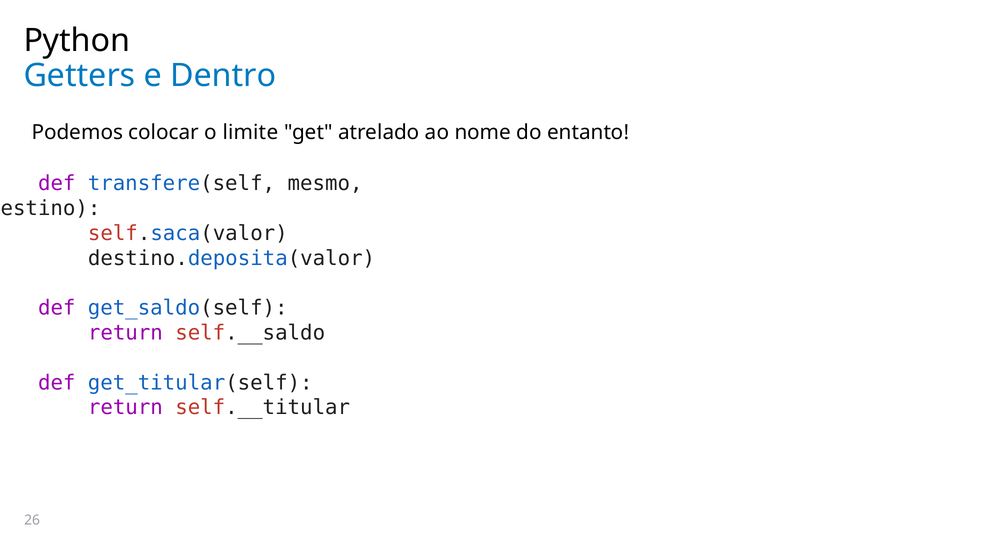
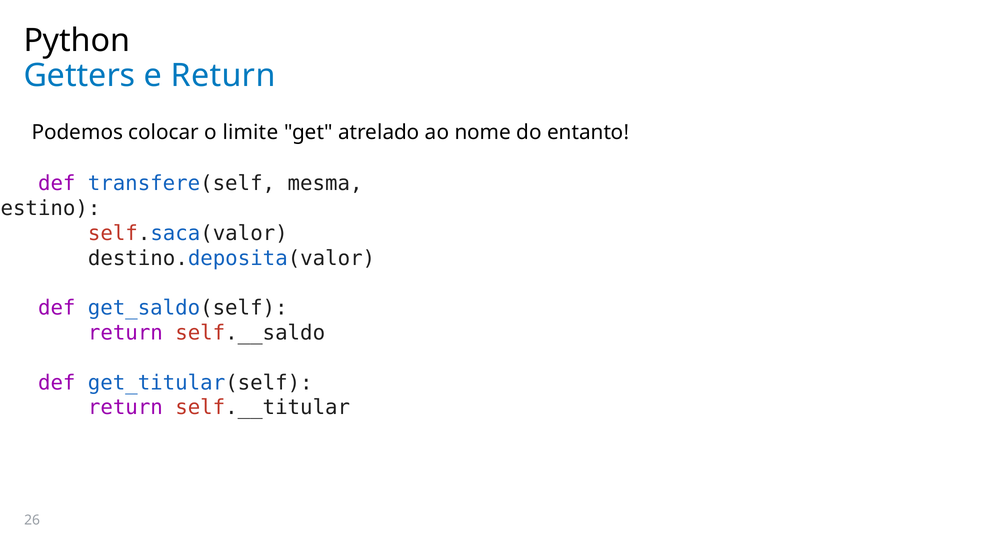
e Dentro: Dentro -> Return (223, 76)
mesmo: mesmo -> mesma (325, 184)
